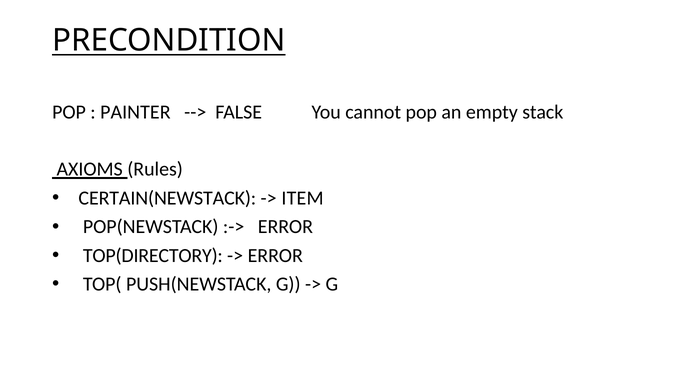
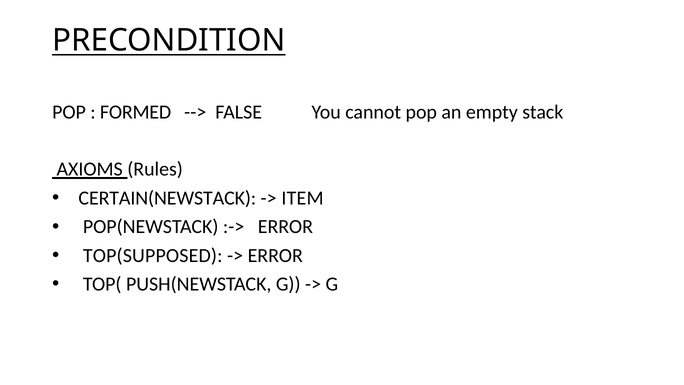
PAINTER: PAINTER -> FORMED (136, 112)
TOP(DIRECTORY: TOP(DIRECTORY -> TOP(SUPPOSED (153, 255)
